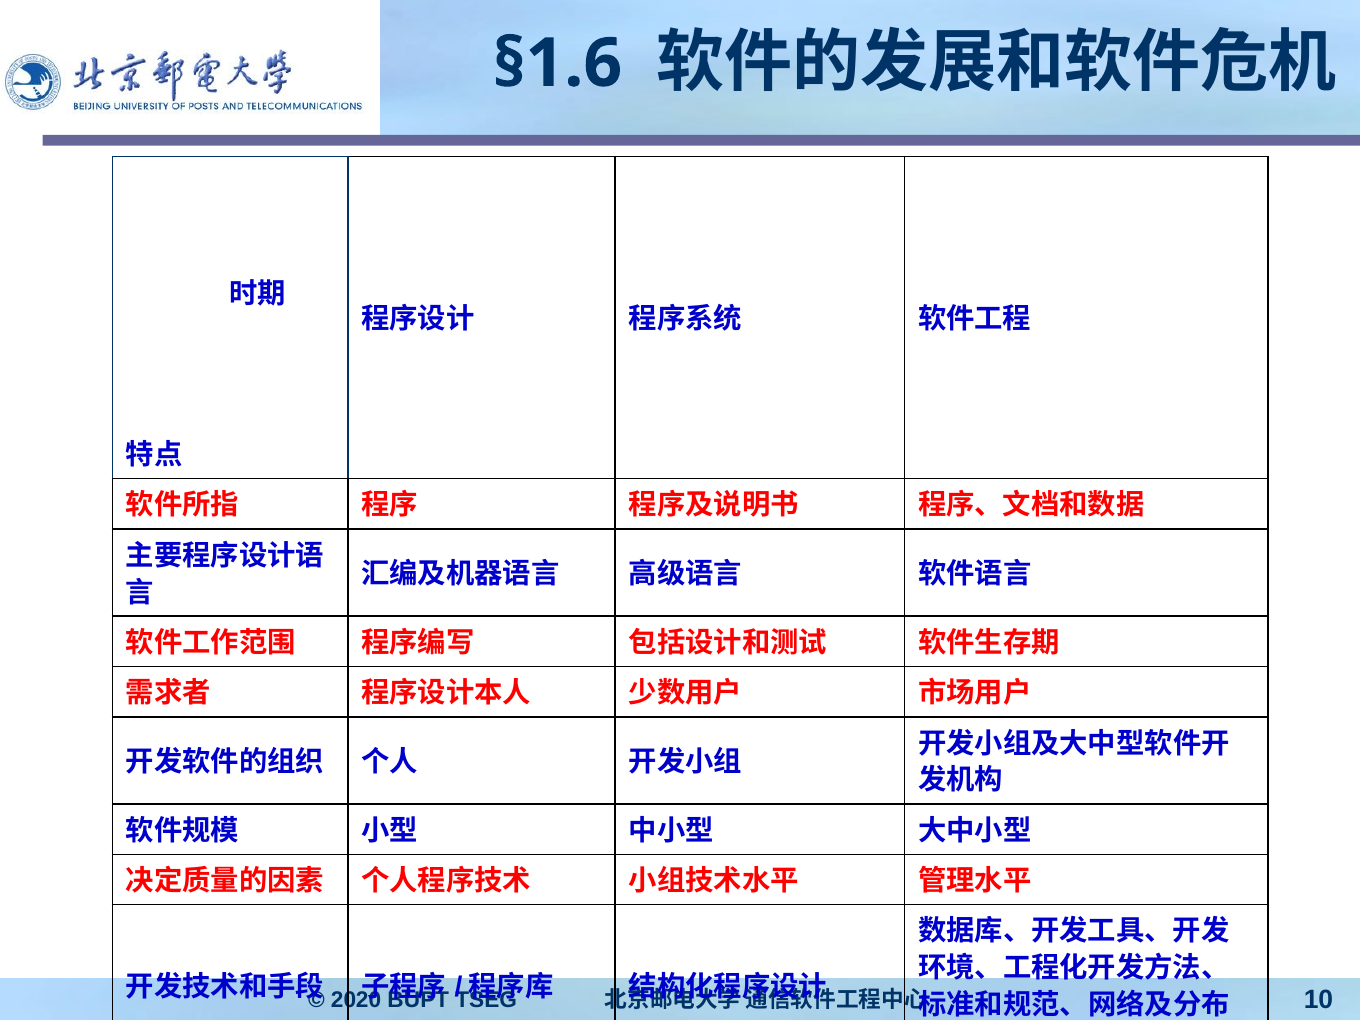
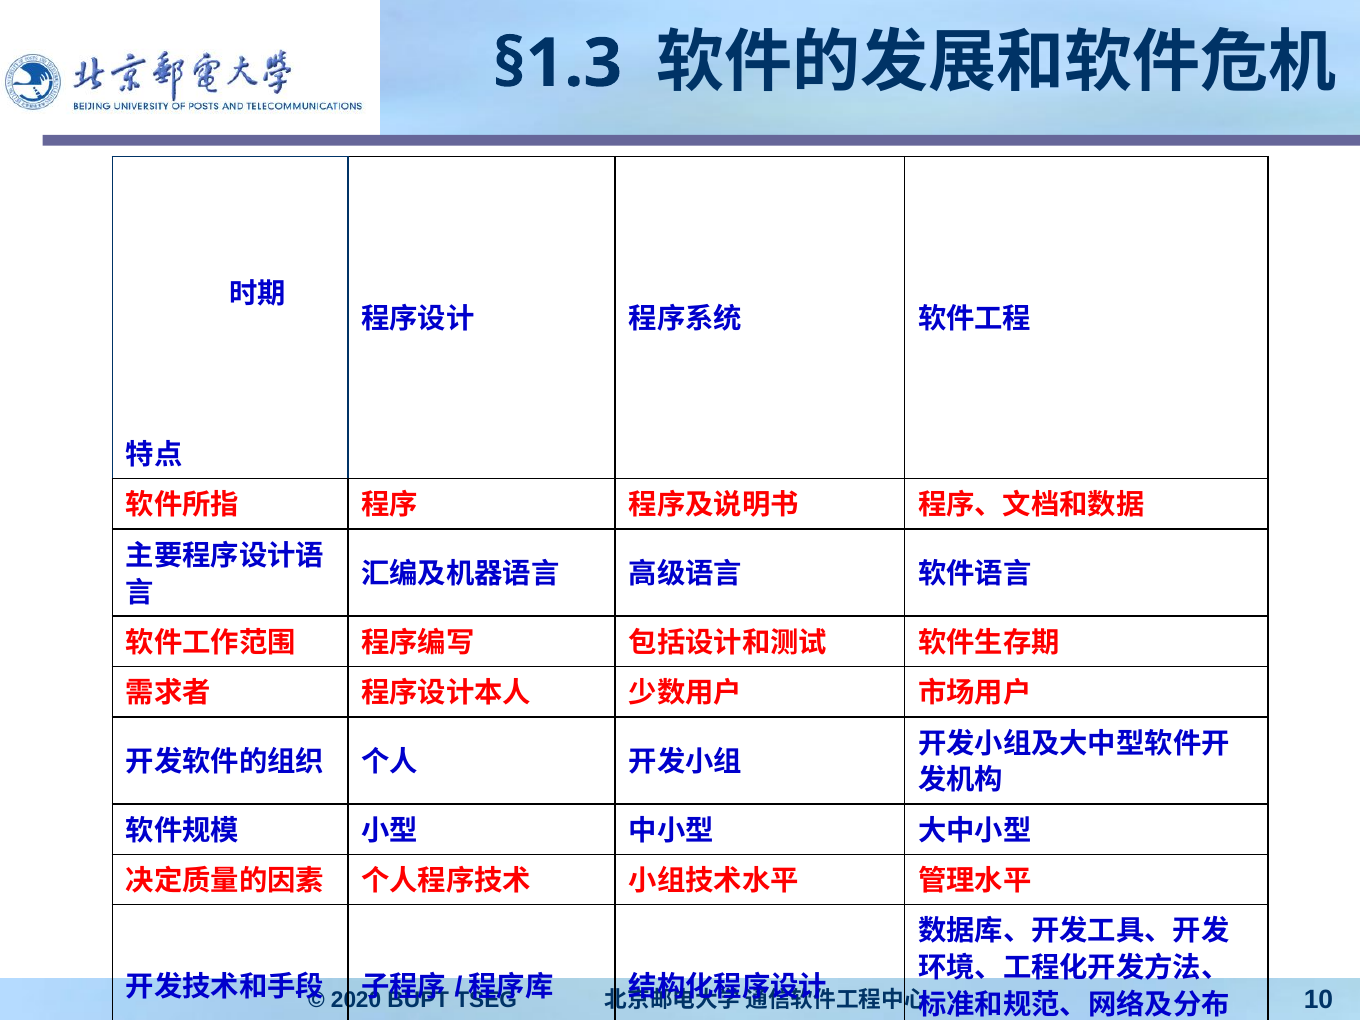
§1.6: §1.6 -> §1.3 (557, 64)
